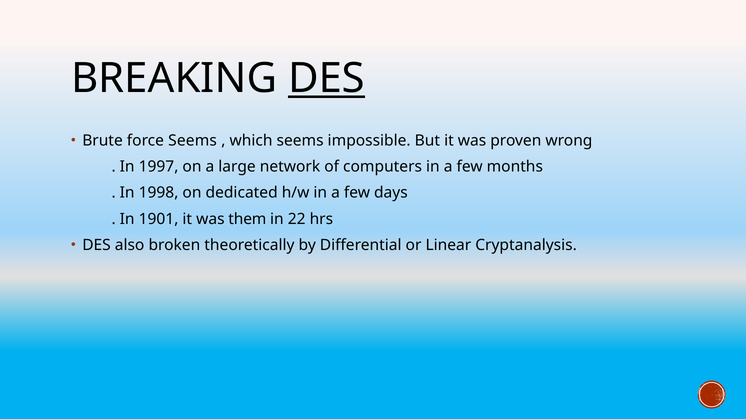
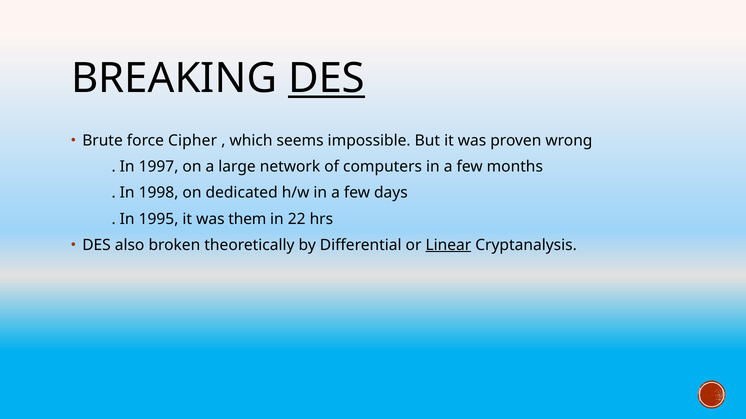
force Seems: Seems -> Cipher (193, 141)
1901: 1901 -> 1995 (159, 219)
Linear underline: none -> present (448, 245)
